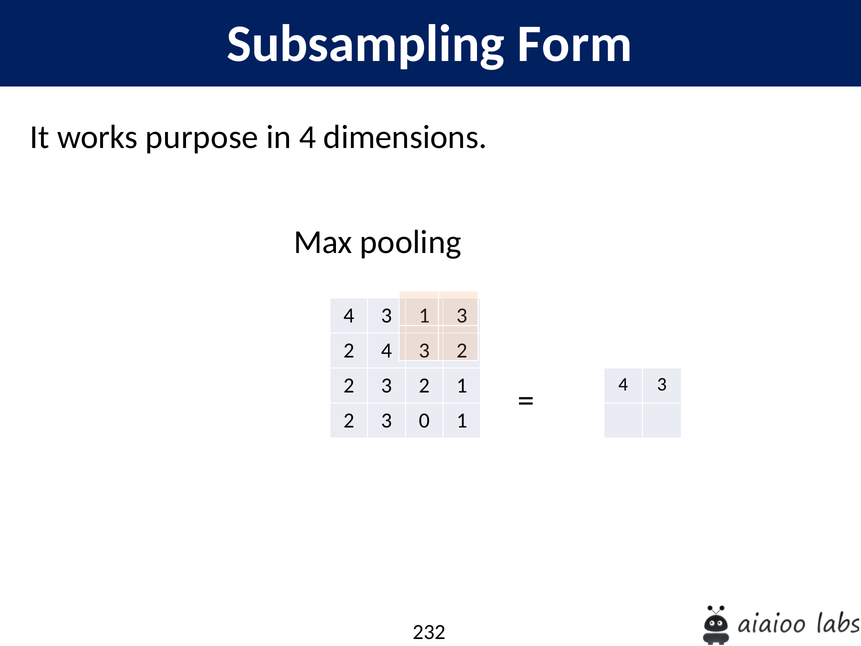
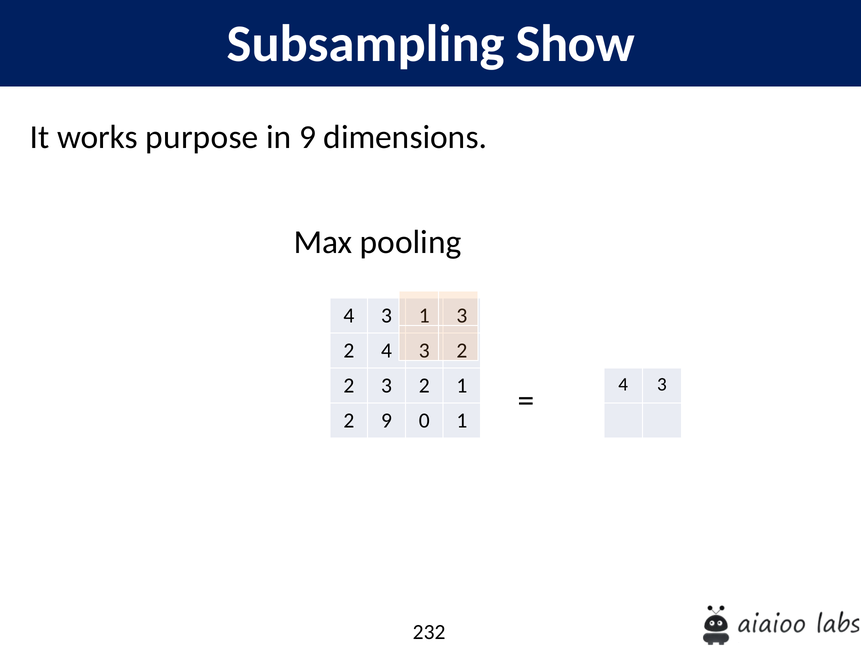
Form: Form -> Show (575, 44)
in 4: 4 -> 9 (308, 137)
3: 3 -> 9 (387, 420)
